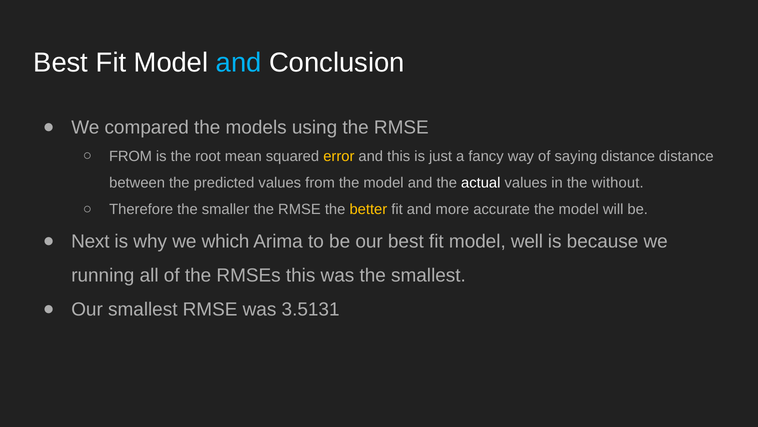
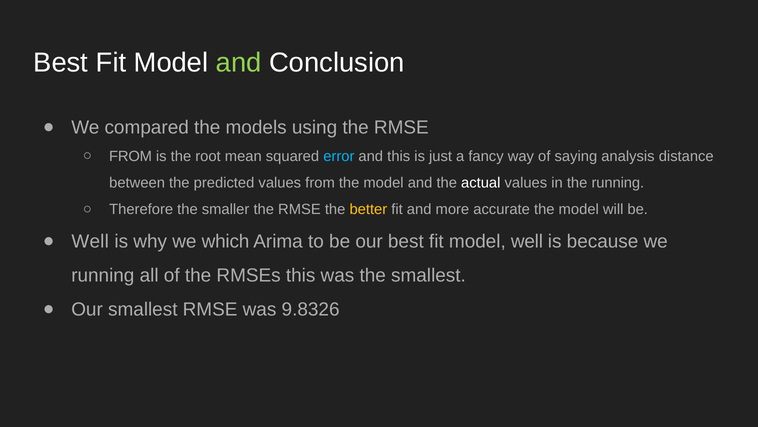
and colour: light blue -> light green (239, 63)
error colour: yellow -> light blue (339, 156)
saying distance: distance -> analysis (628, 156)
the without: without -> running (618, 183)
Next: Next -> Well (90, 241)
3.5131: 3.5131 -> 9.8326 (311, 309)
